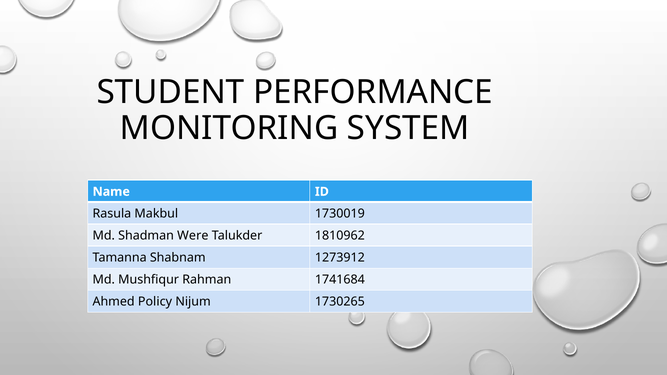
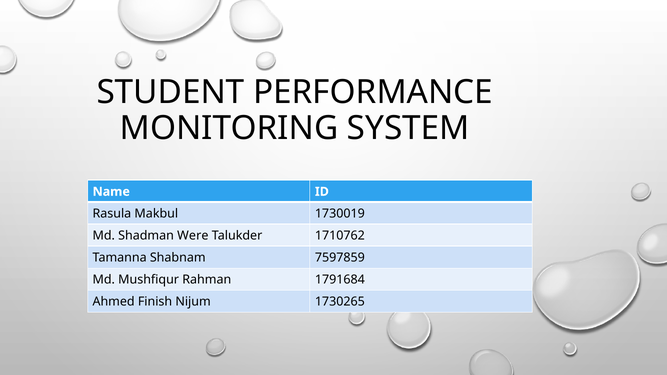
1810962: 1810962 -> 1710762 (340, 236)
1273912: 1273912 -> 7597859 (340, 258)
1741684: 1741684 -> 1791684 (340, 280)
Policy: Policy -> Finish (155, 302)
